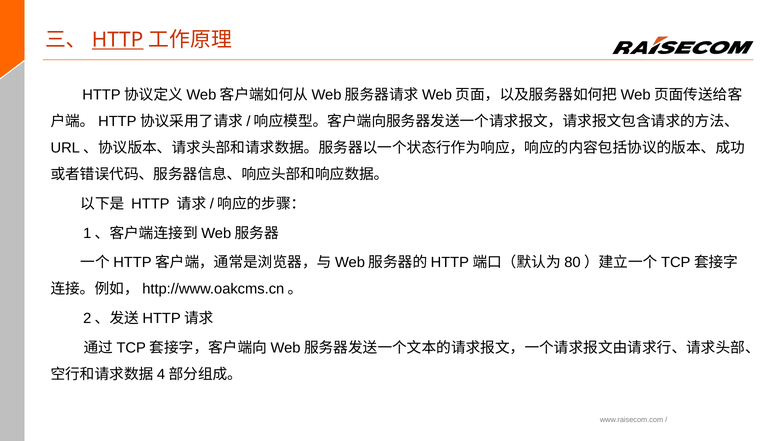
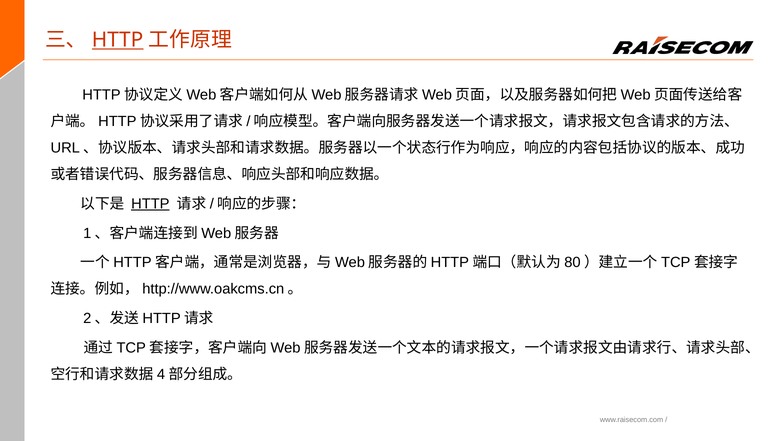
HTTP underline: none -> present (150, 204)
